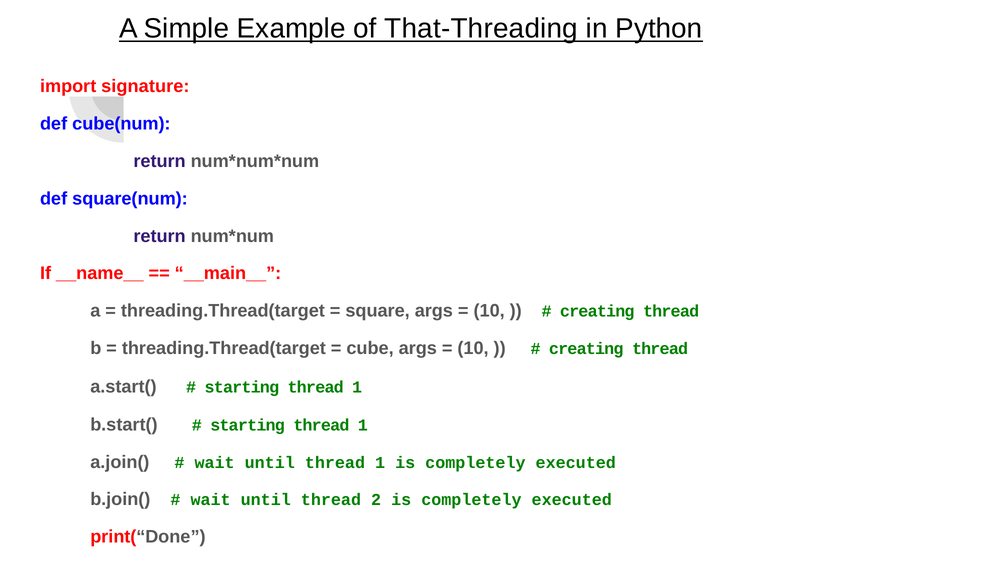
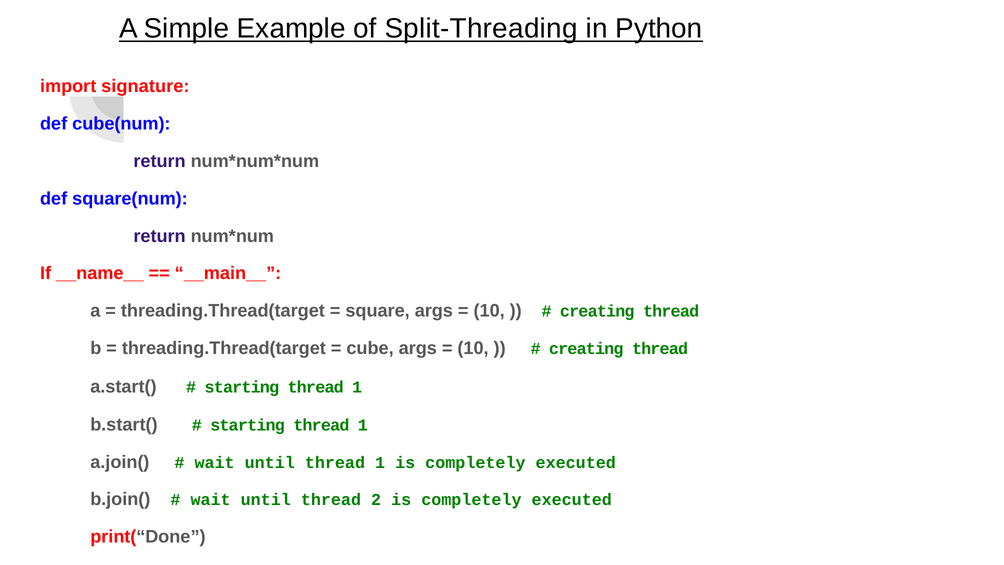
That-Threading: That-Threading -> Split-Threading (481, 29)
